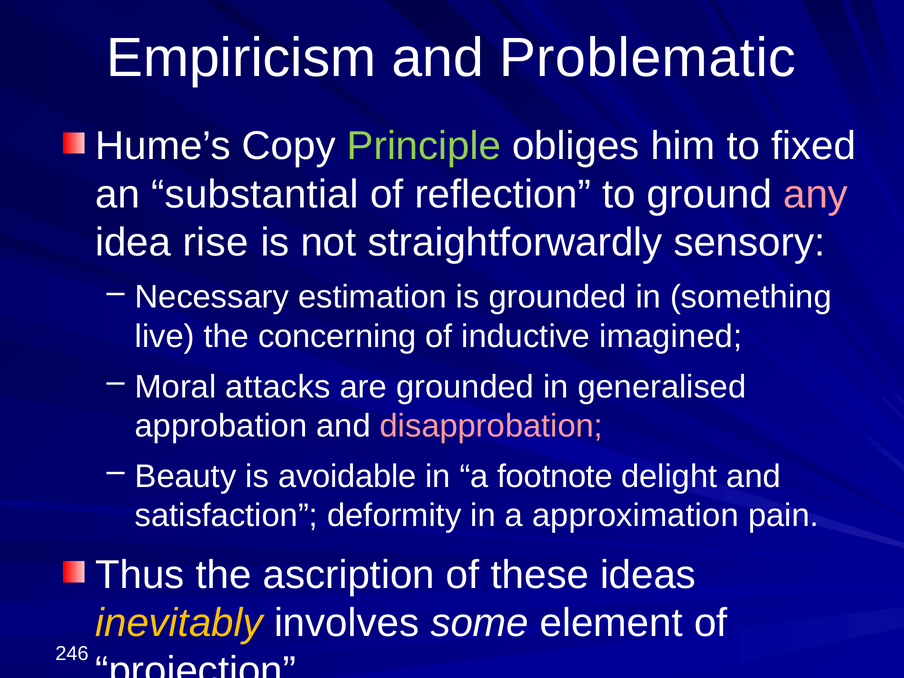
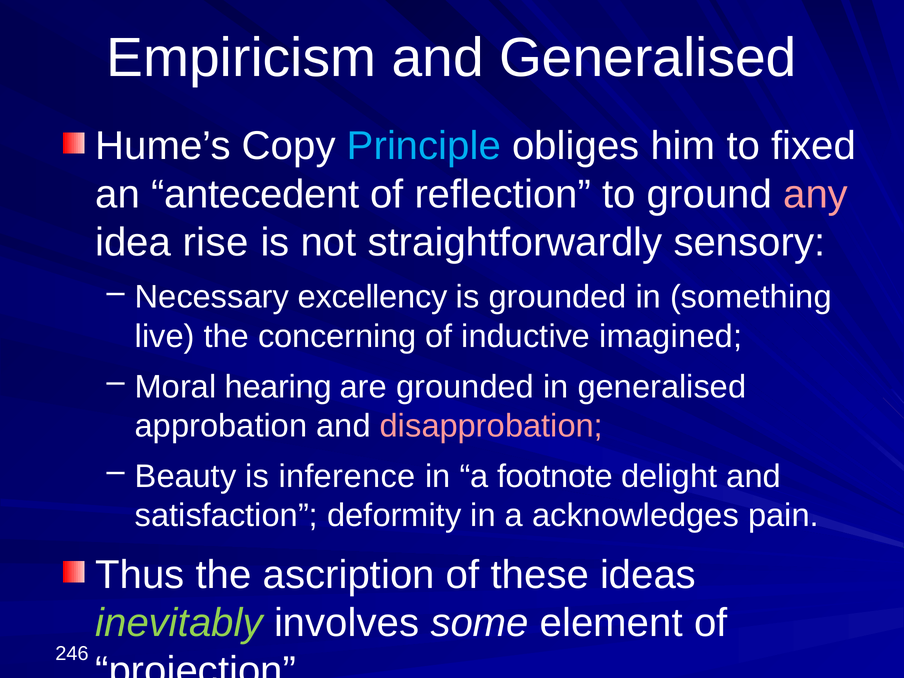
and Problematic: Problematic -> Generalised (648, 58)
Principle colour: light green -> light blue (424, 146)
substantial: substantial -> antecedent (255, 194)
estimation: estimation -> excellency (373, 297)
attacks: attacks -> hearing (278, 387)
avoidable: avoidable -> inference (347, 476)
approximation: approximation -> acknowledges (636, 516)
inevitably colour: yellow -> light green (179, 623)
